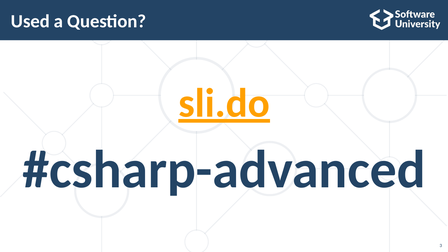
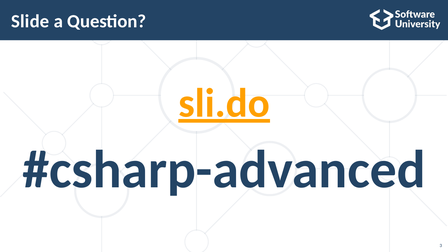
Used: Used -> Slide (30, 21)
